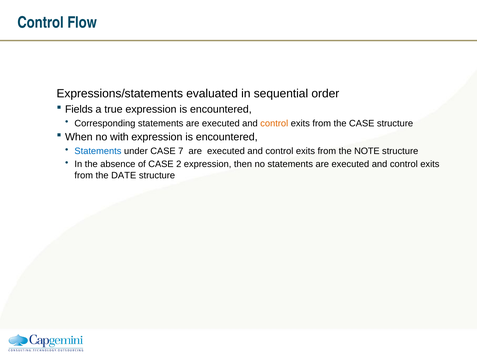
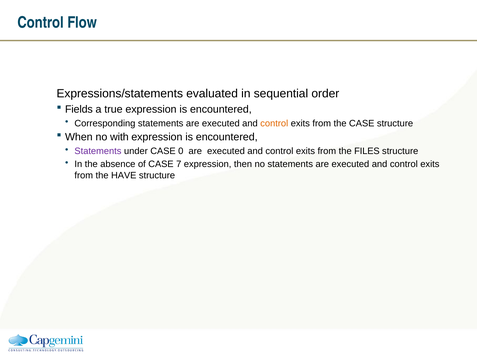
Statements colour: blue -> purple (98, 151)
7: 7 -> 0 (181, 151)
NOTE: NOTE -> FILES (367, 151)
2: 2 -> 7 (179, 164)
DATE: DATE -> HAVE (124, 175)
